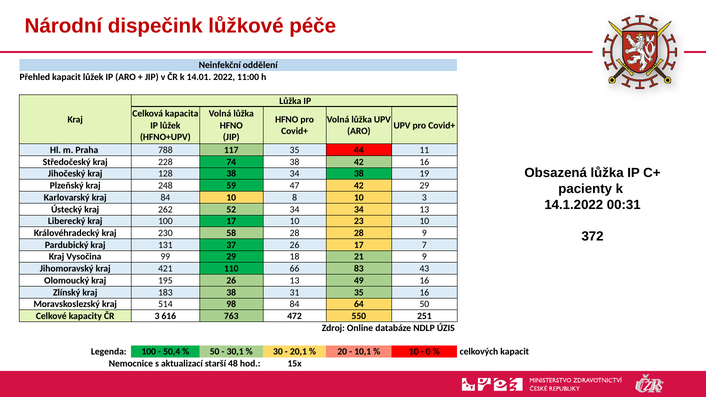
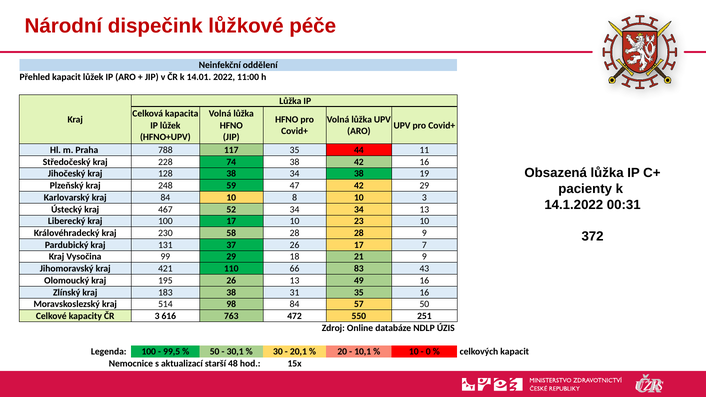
262: 262 -> 467 (165, 209)
64: 64 -> 57 (359, 304)
50,4: 50,4 -> 99,5 (172, 352)
